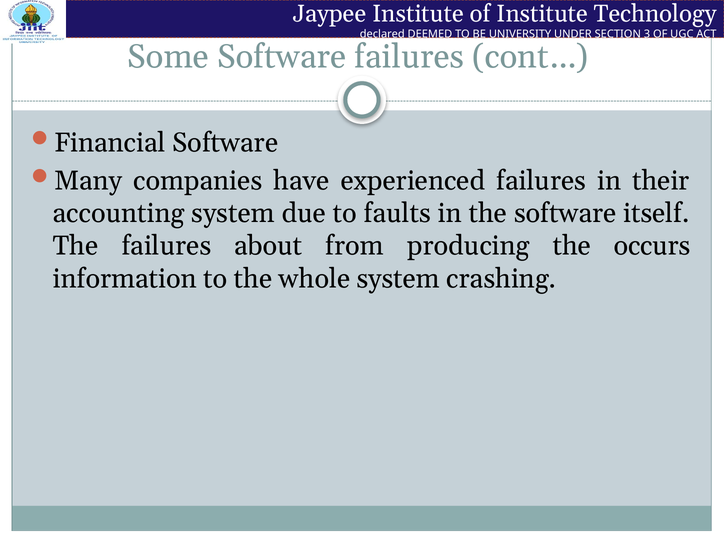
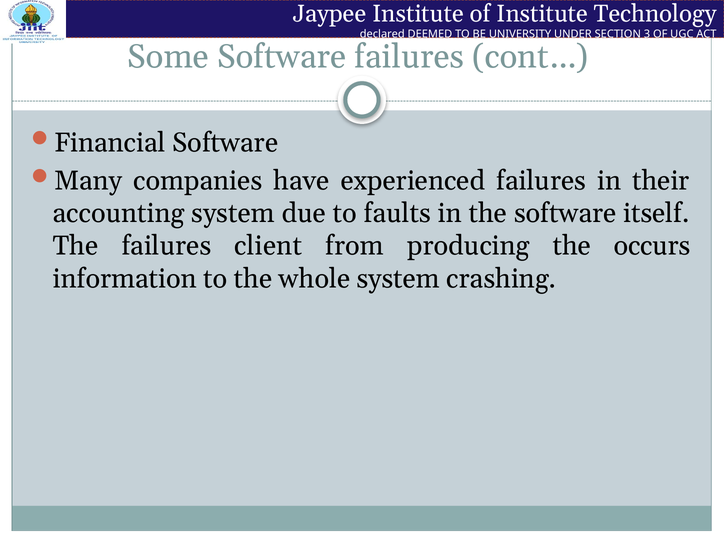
about: about -> client (268, 246)
